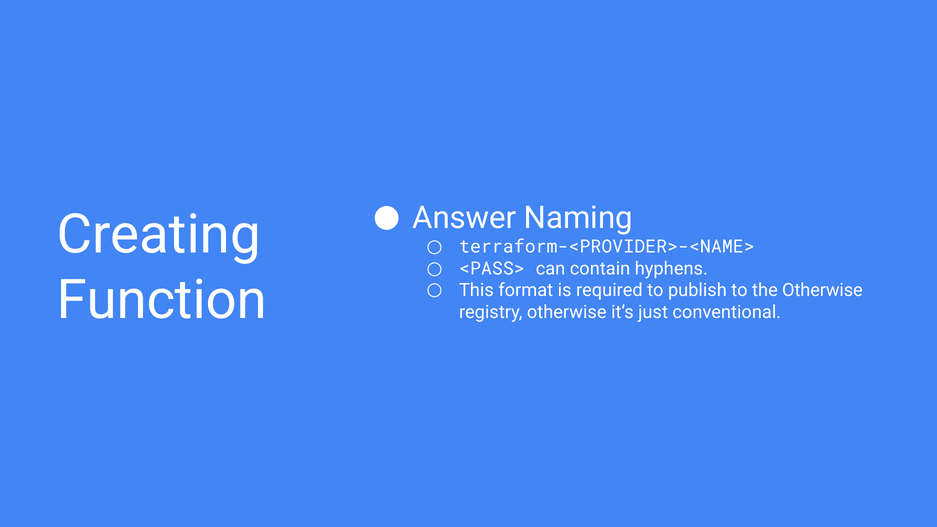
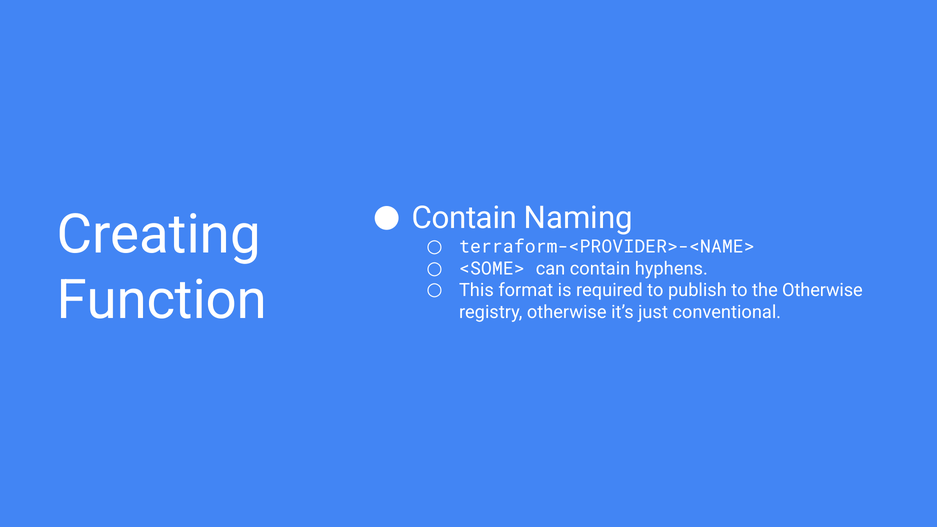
Answer: Answer -> Contain (464, 218)
<PASS>: <PASS> -> <SOME> (492, 269)
